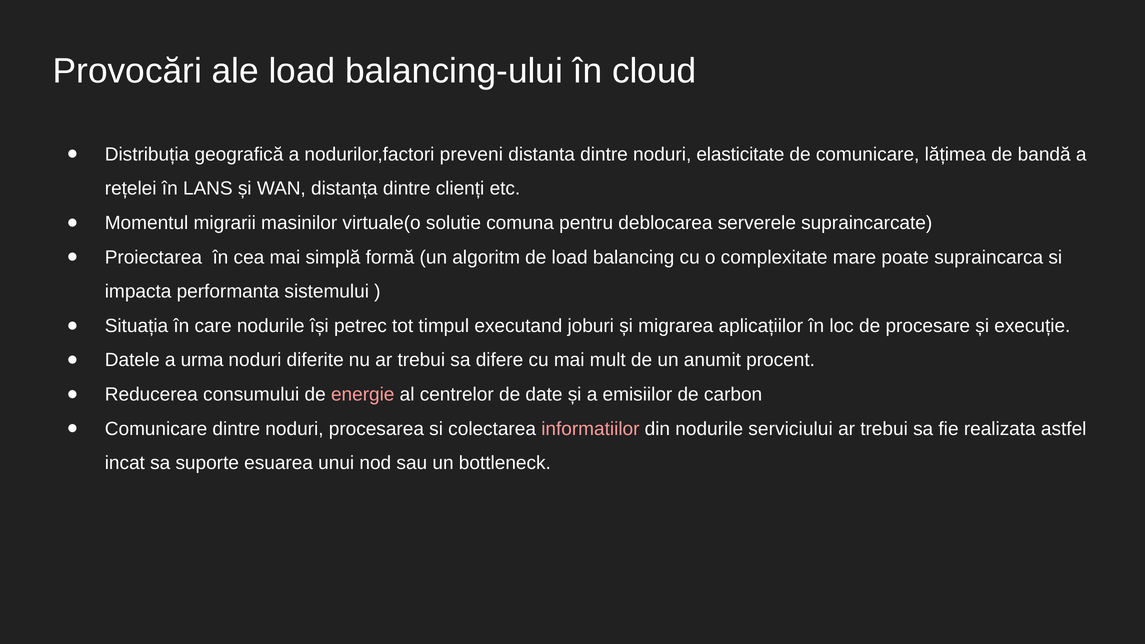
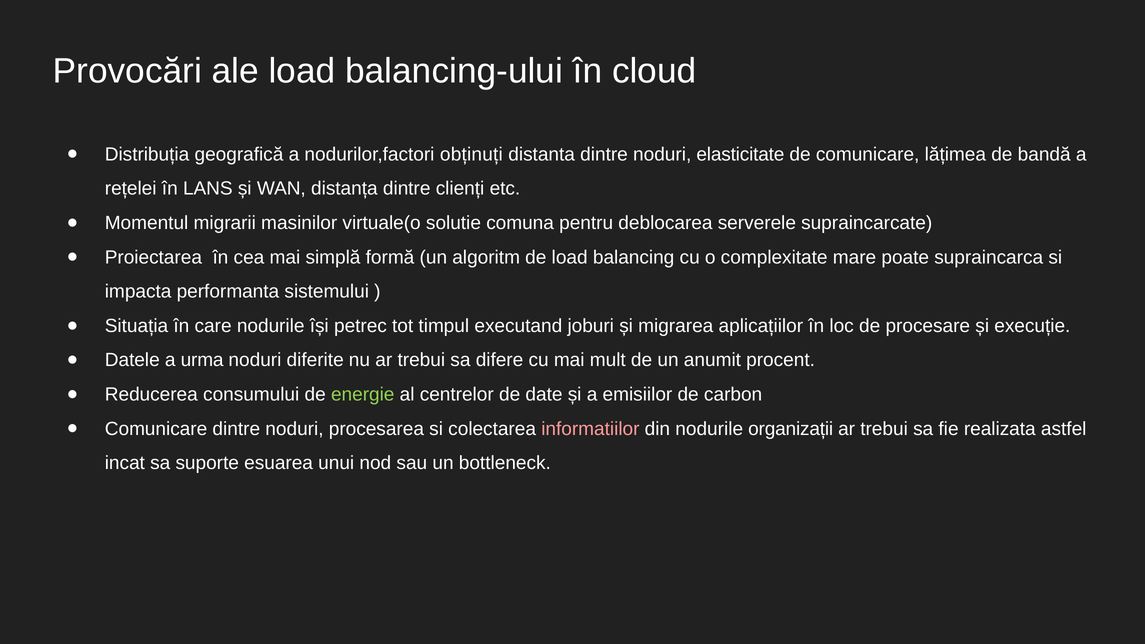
preveni: preveni -> obținuți (471, 154)
energie colour: pink -> light green (363, 395)
serviciului: serviciului -> organizații (791, 429)
